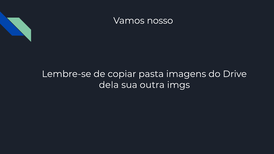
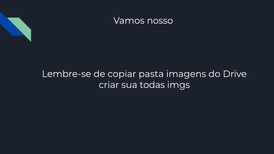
dela: dela -> criar (109, 85)
outra: outra -> todas (152, 85)
